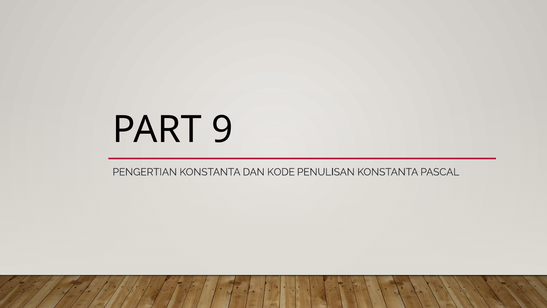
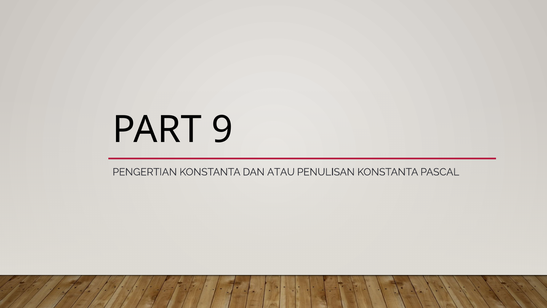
KODE: KODE -> ATAU (281, 172)
